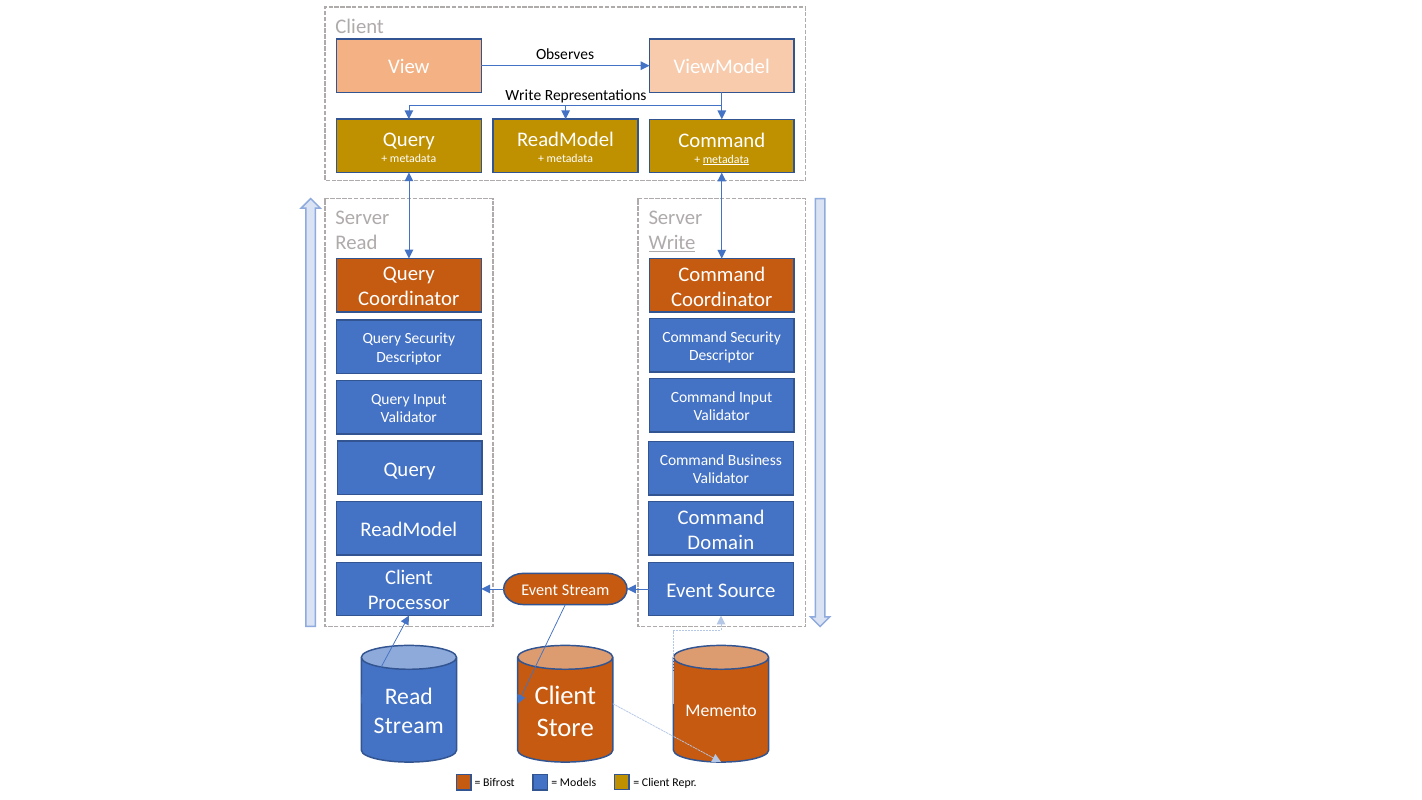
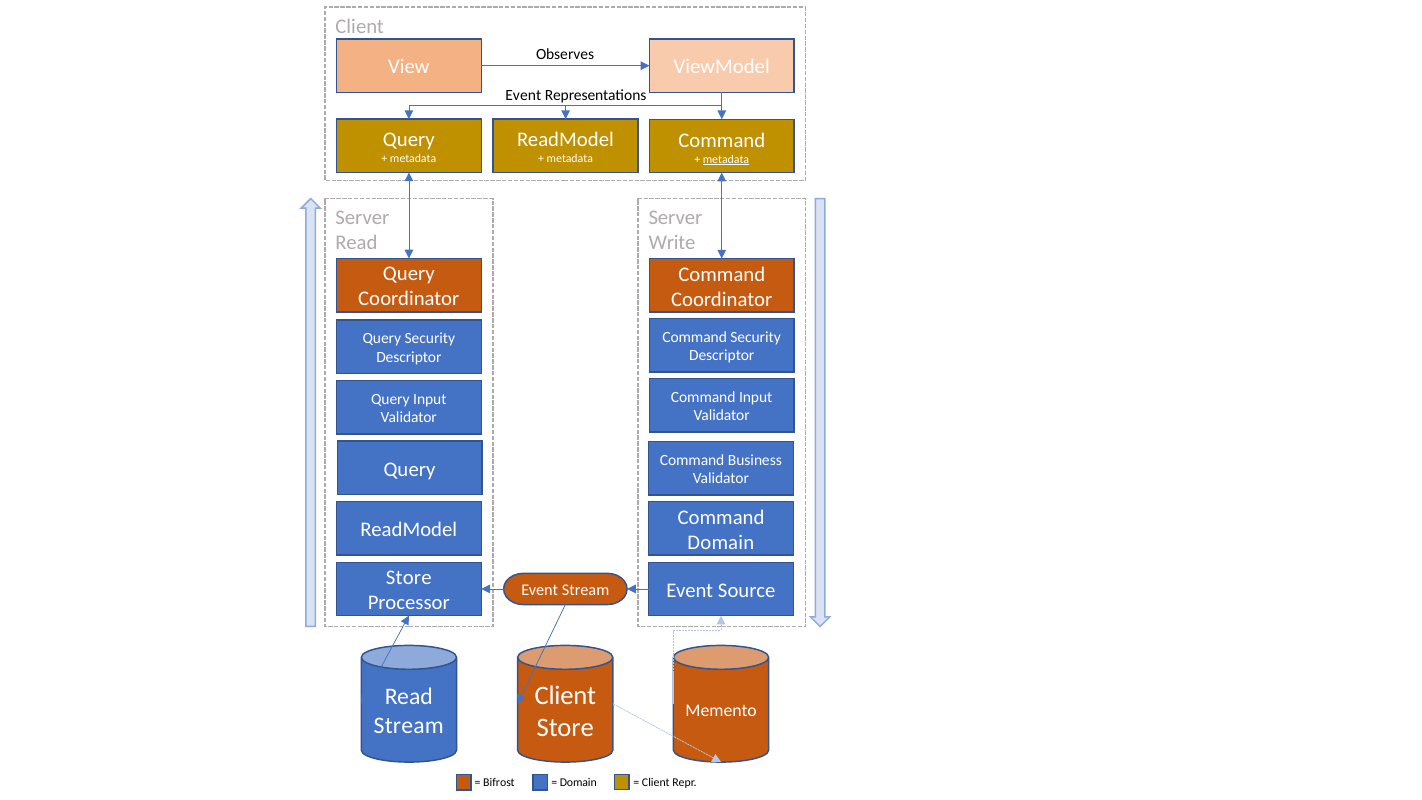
Write: Write -> Event (523, 95)
Write underline: present -> none (672, 243)
Client: Client -> Store (409, 578)
Models: Models -> Domain (578, 783)
